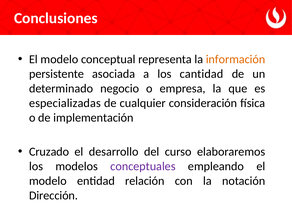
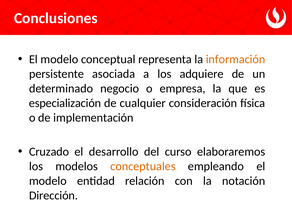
cantidad: cantidad -> adquiere (202, 74)
especializadas: especializadas -> especialización (65, 103)
conceptuales colour: purple -> orange (143, 166)
